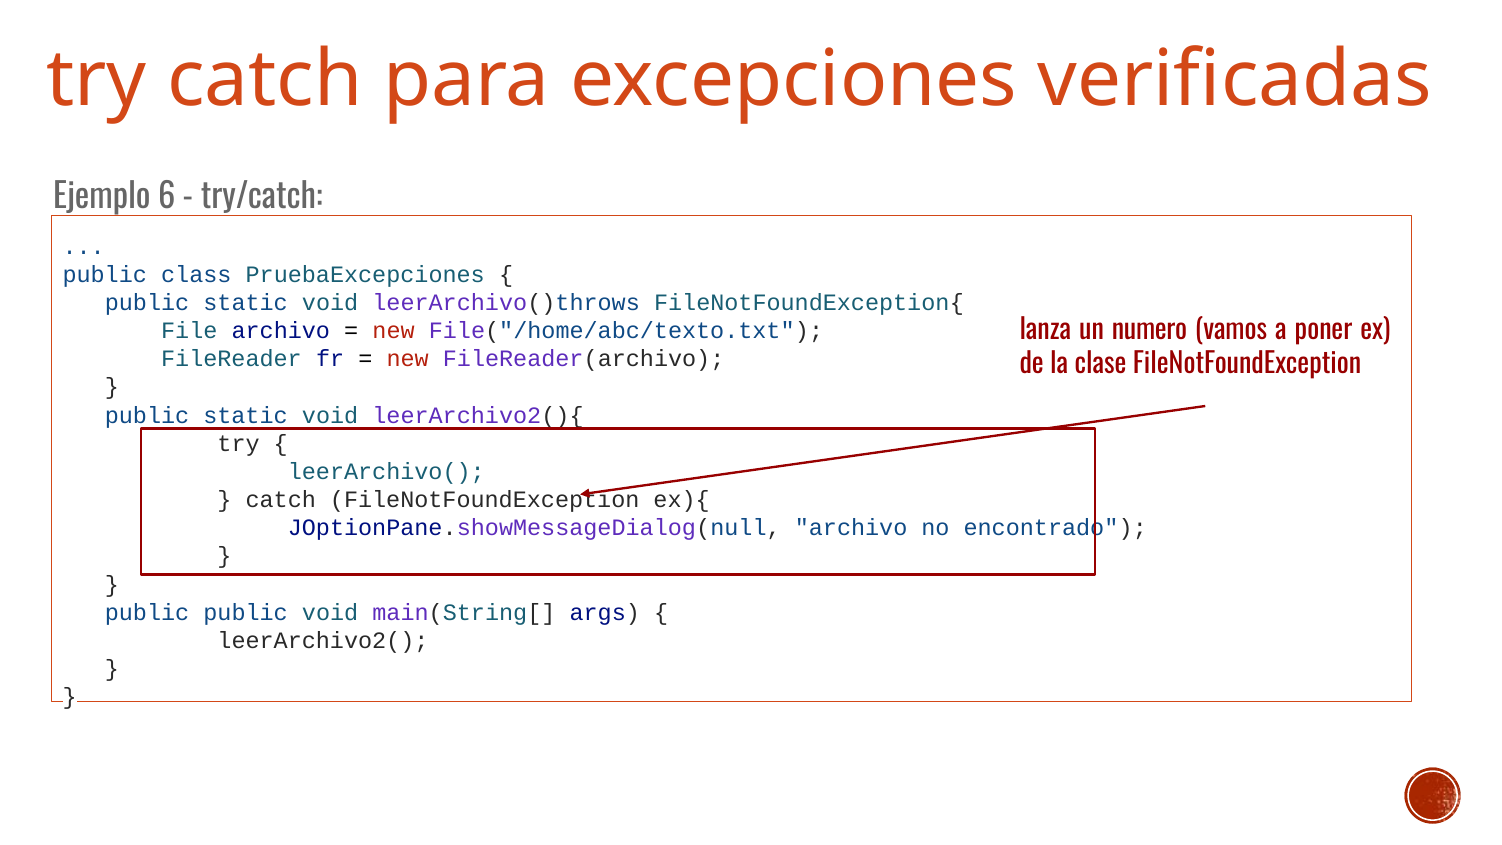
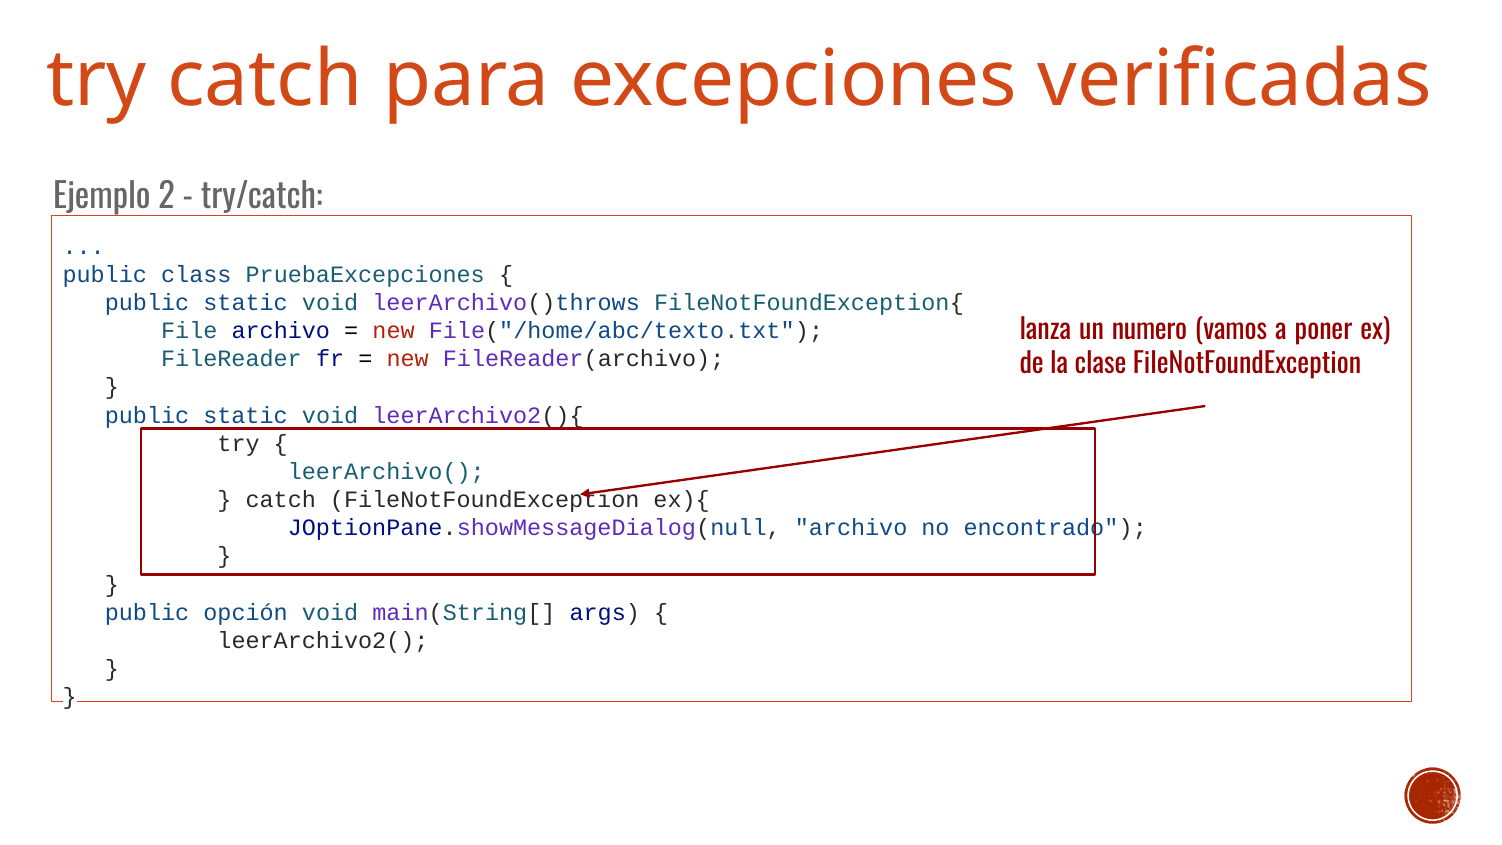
6: 6 -> 2 (167, 197)
public public: public -> opción (246, 612)
